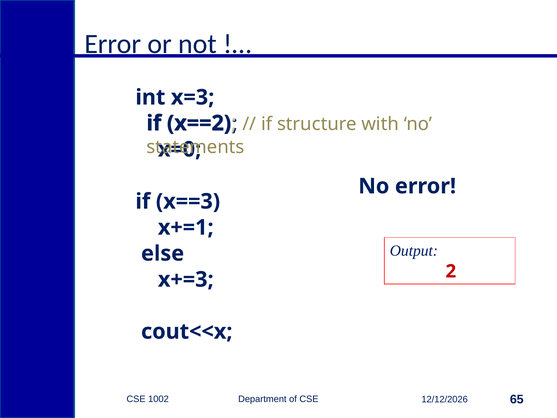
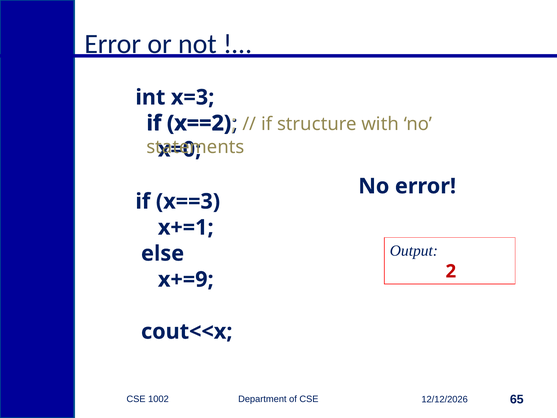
x+=3: x+=3 -> x+=9 (186, 279)
